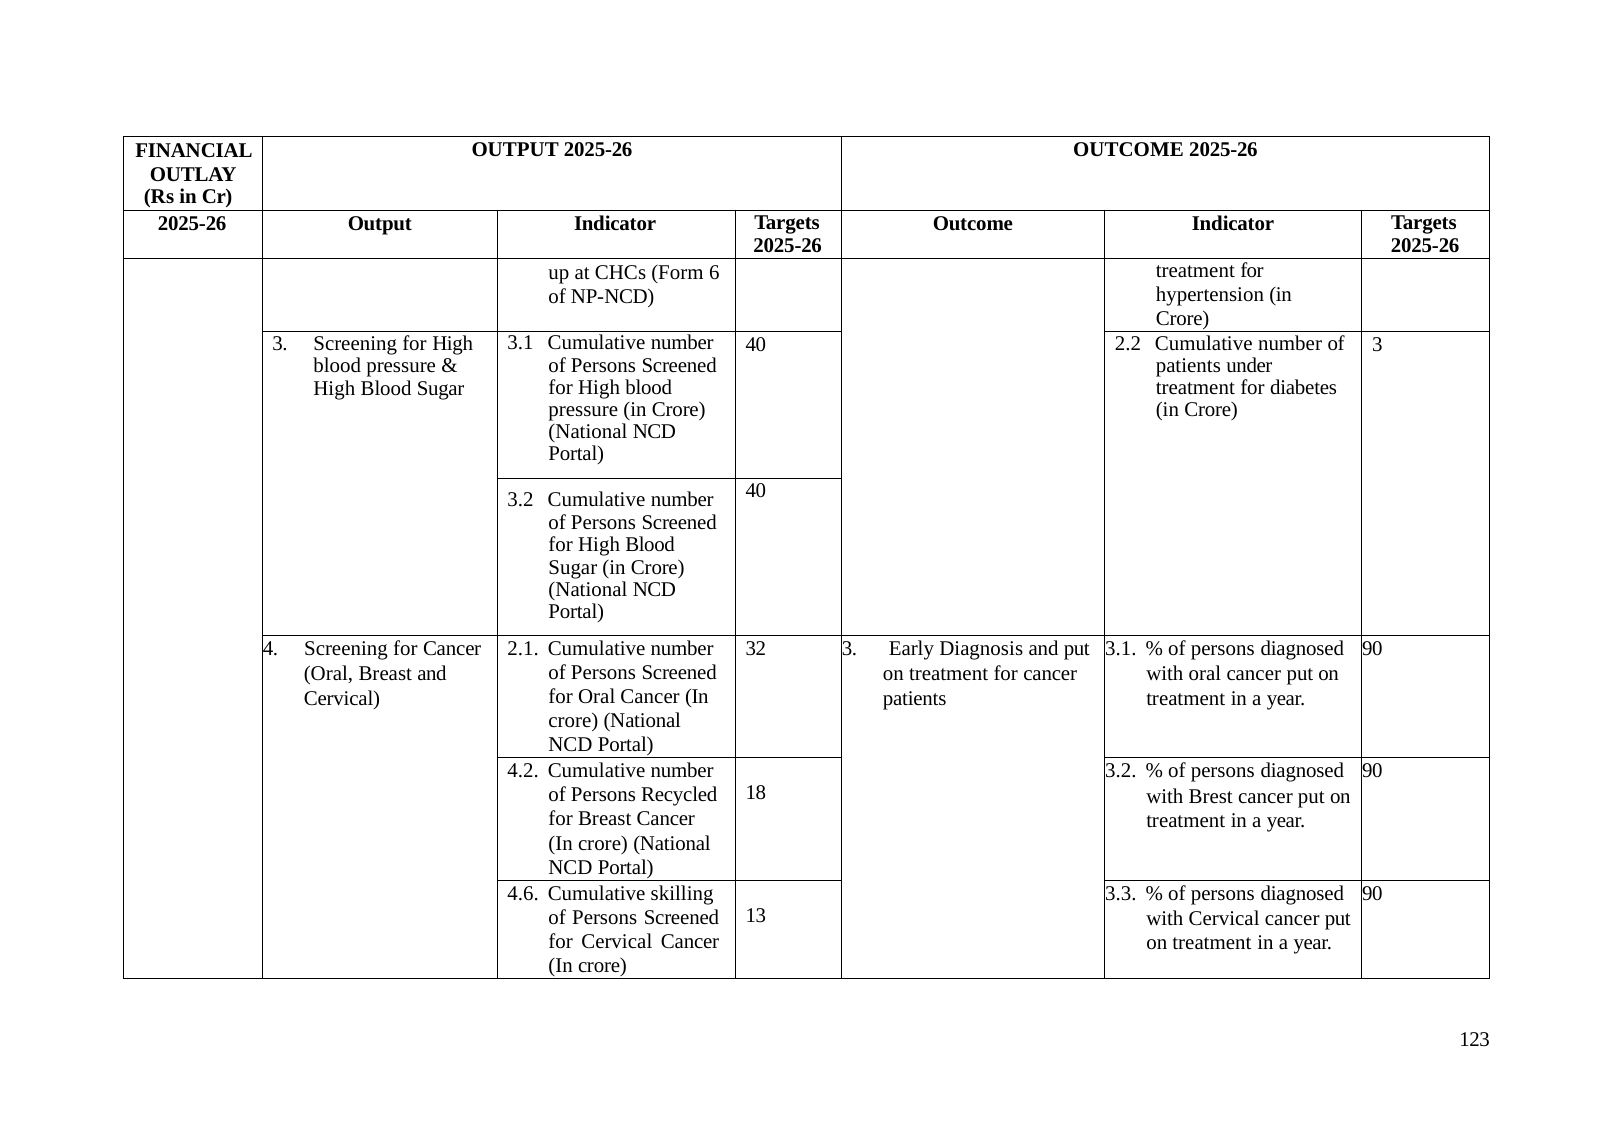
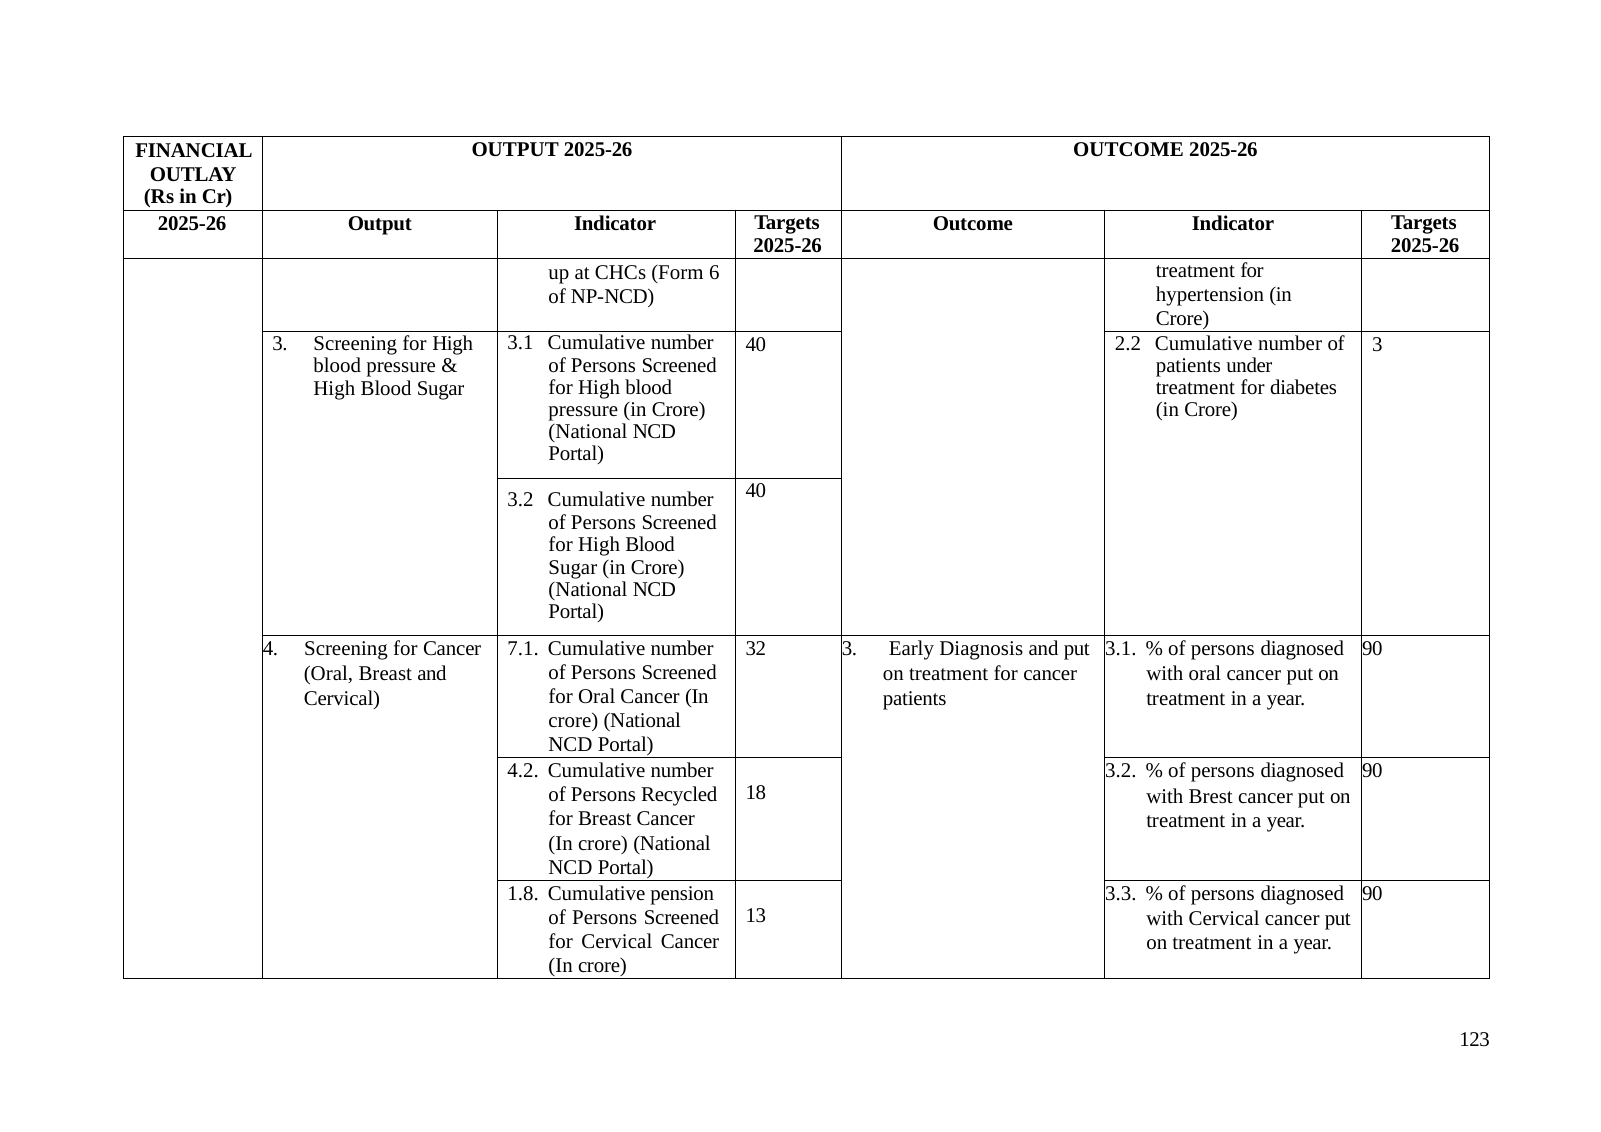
2.1: 2.1 -> 7.1 (523, 648)
4.6: 4.6 -> 1.8 (523, 893)
skilling: skilling -> pension (682, 893)
